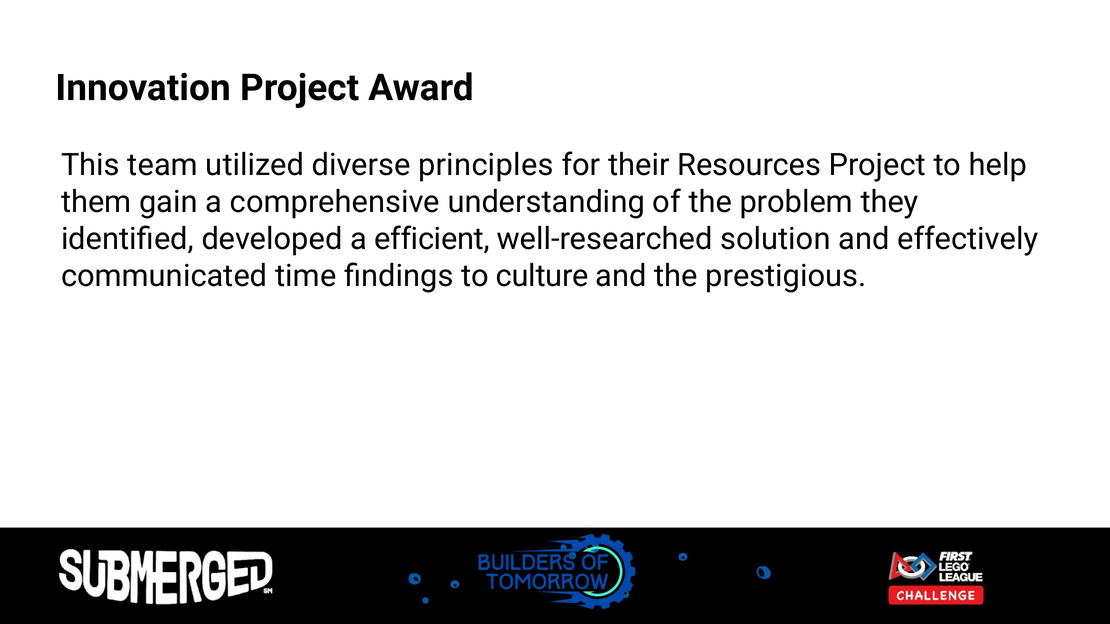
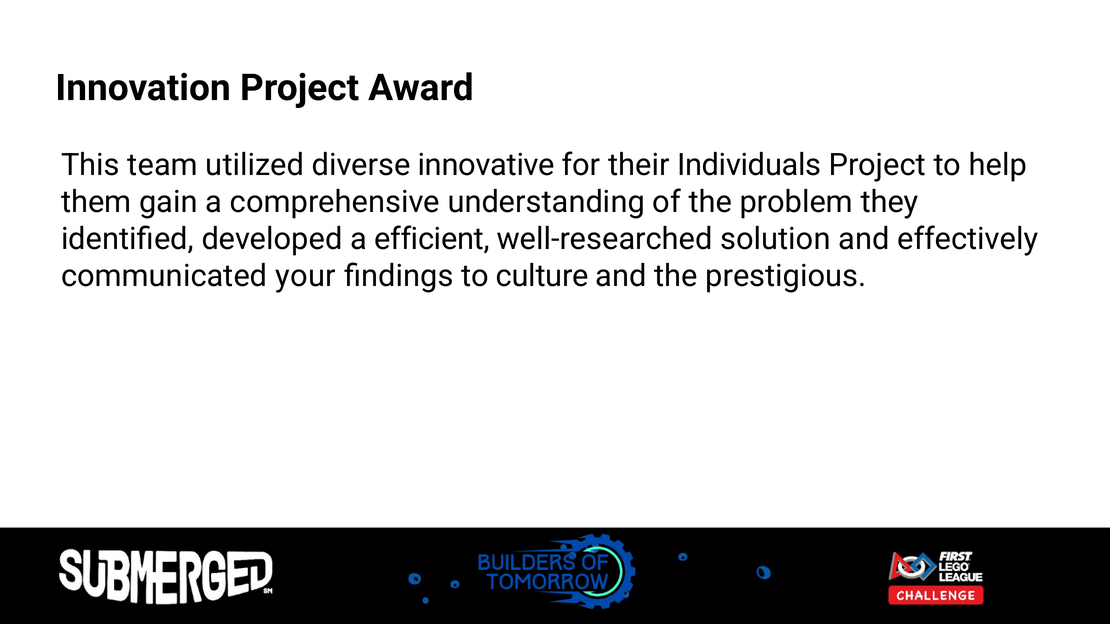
principles: principles -> innovative (486, 165)
Resources: Resources -> Individuals (749, 165)
time: time -> your (306, 276)
